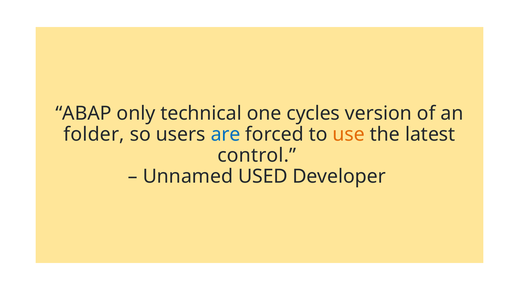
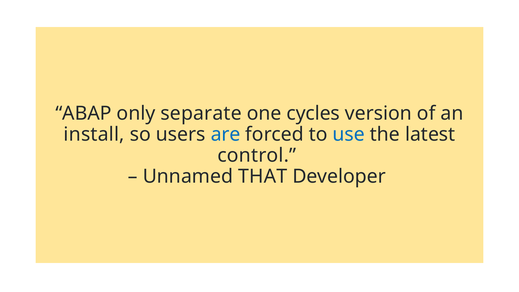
technical: technical -> separate (201, 113)
folder: folder -> install (94, 134)
use colour: orange -> blue (349, 134)
USED: USED -> THAT (263, 176)
